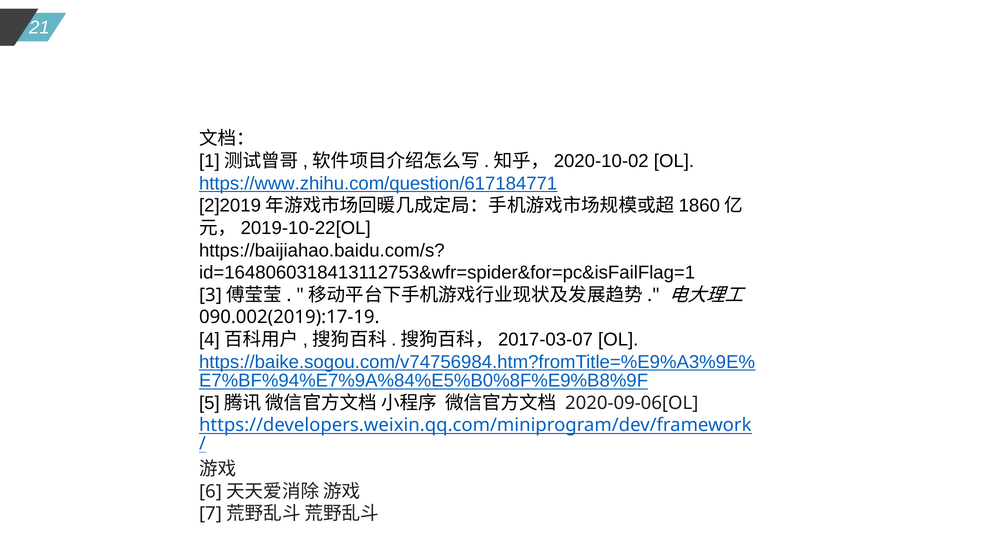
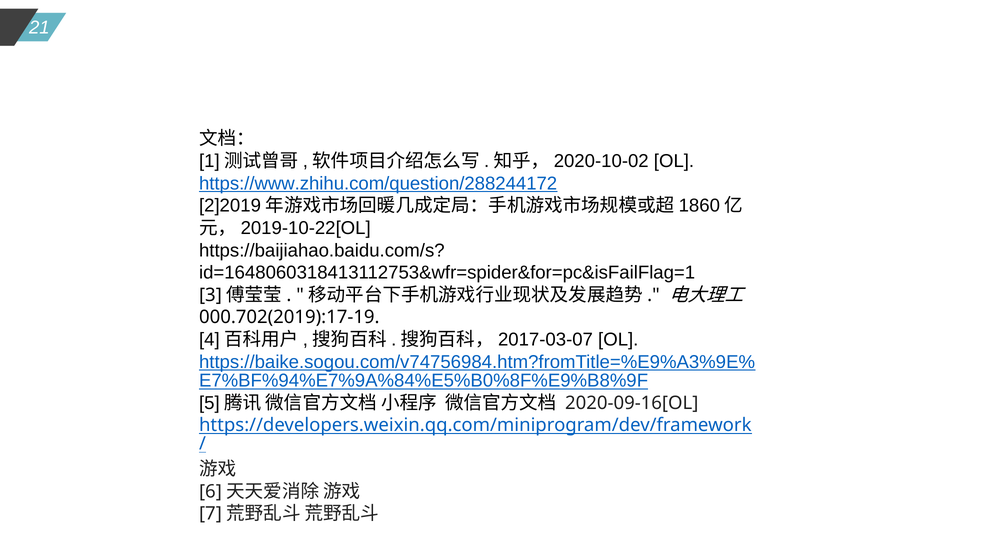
https://www.zhihu.com/question/617184771: https://www.zhihu.com/question/617184771 -> https://www.zhihu.com/question/288244172 (378, 183)
090.002(2019):17-19: 090.002(2019):17-19 -> 000.702(2019):17-19 (289, 317)
2020-09-06[OL: 2020-09-06[OL -> 2020-09-16[OL (632, 402)
